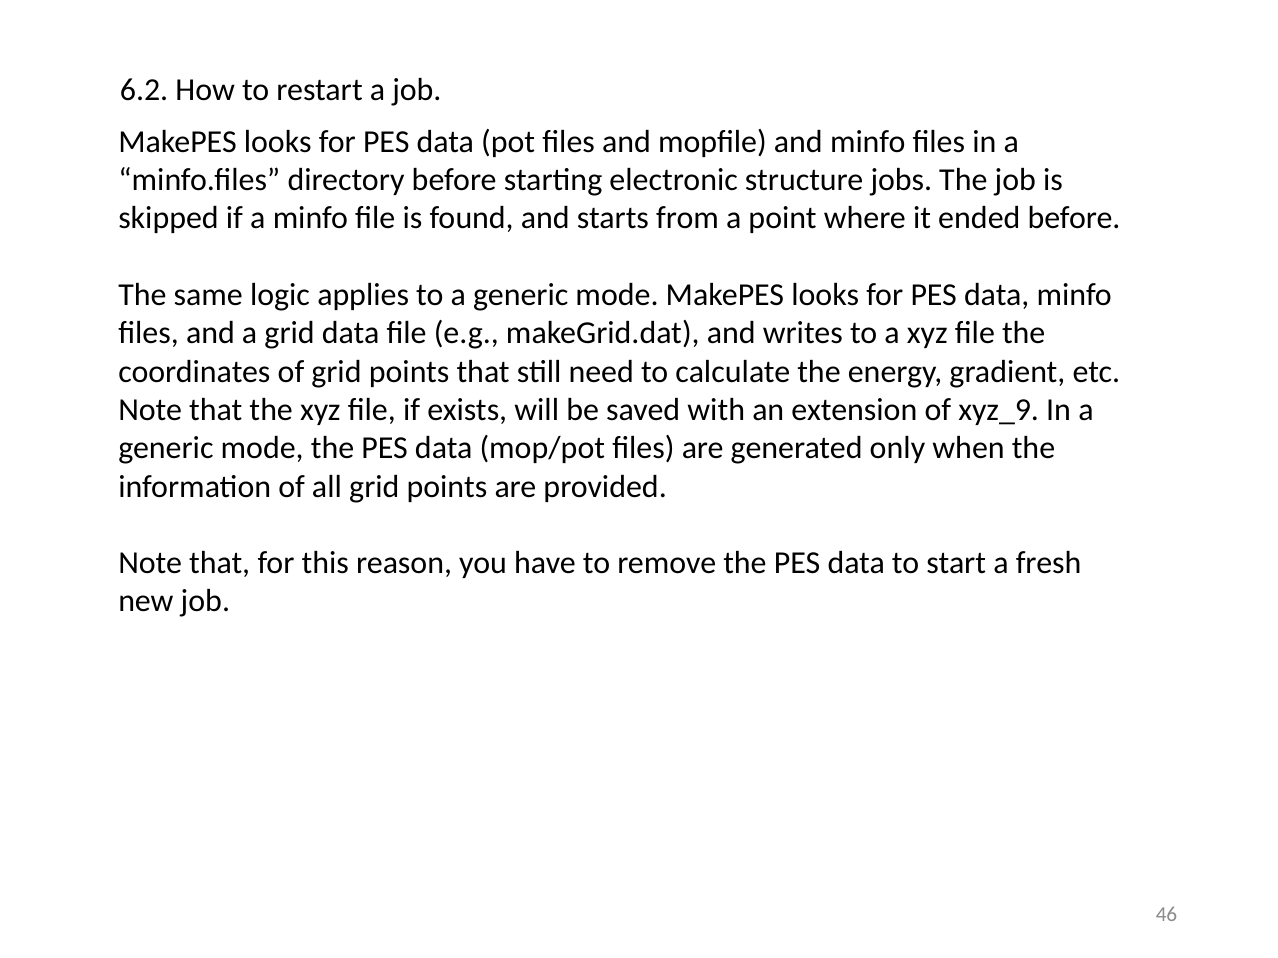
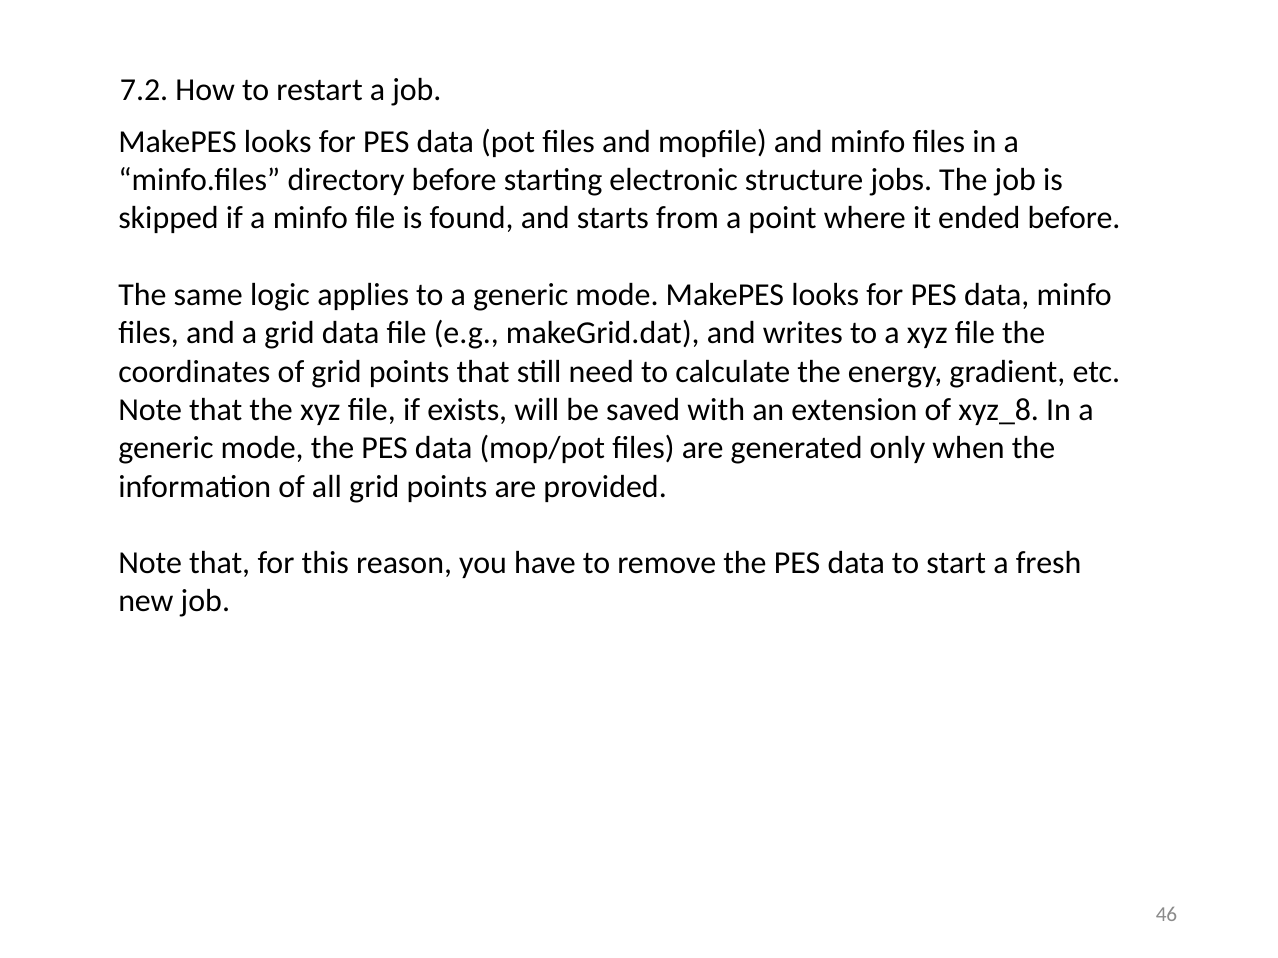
6.2: 6.2 -> 7.2 (144, 90)
xyz_9: xyz_9 -> xyz_8 (999, 410)
